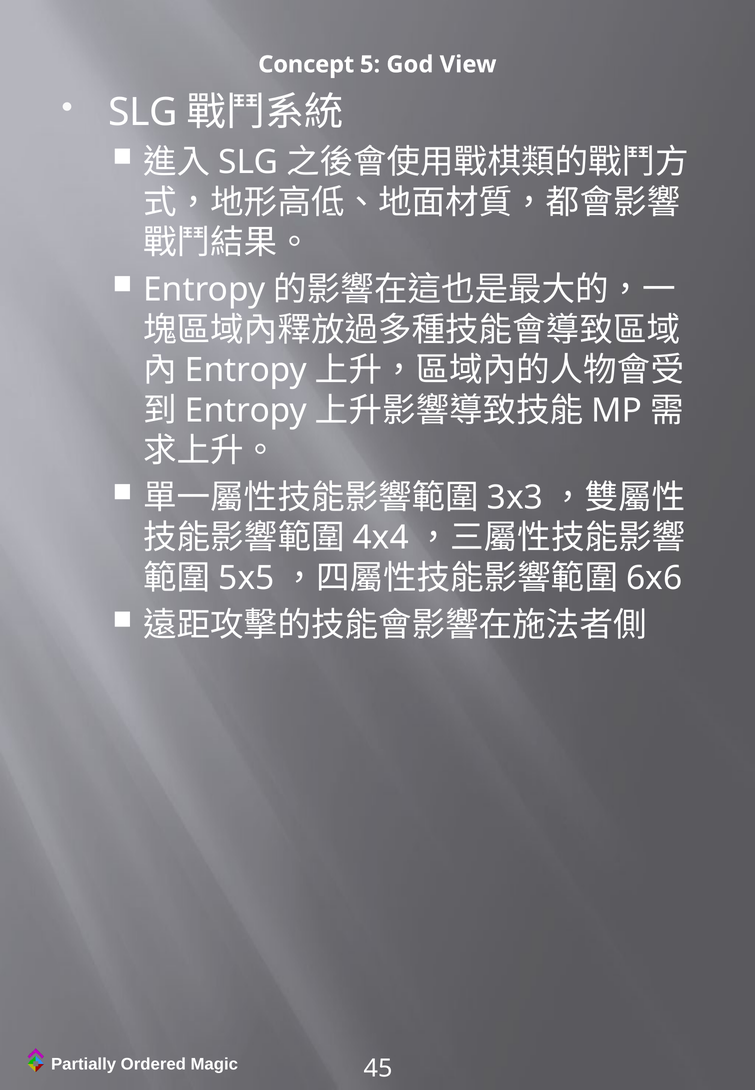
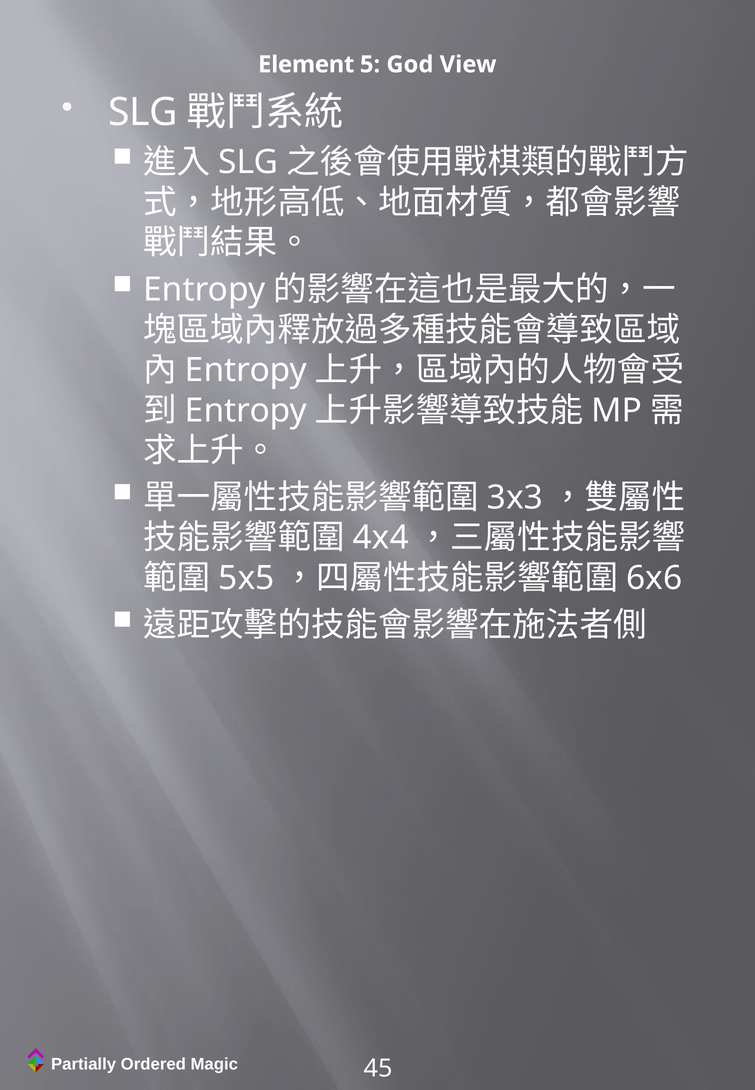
Concept: Concept -> Element (306, 65)
